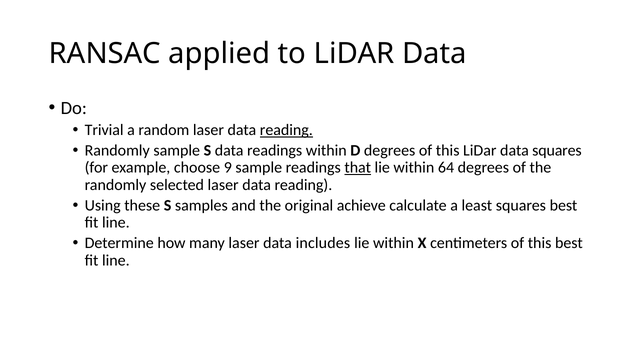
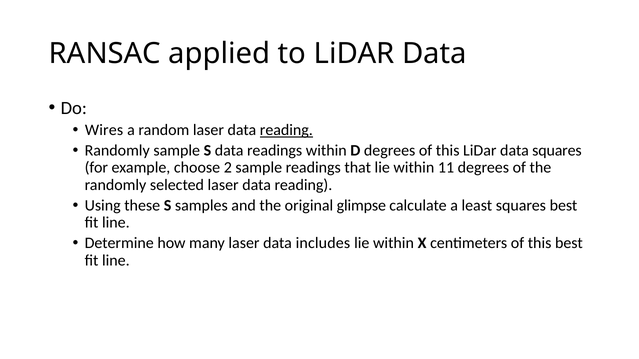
Trivial: Trivial -> Wires (104, 130)
9: 9 -> 2 (228, 168)
that underline: present -> none (358, 168)
64: 64 -> 11 (446, 168)
achieve: achieve -> glimpse (361, 206)
